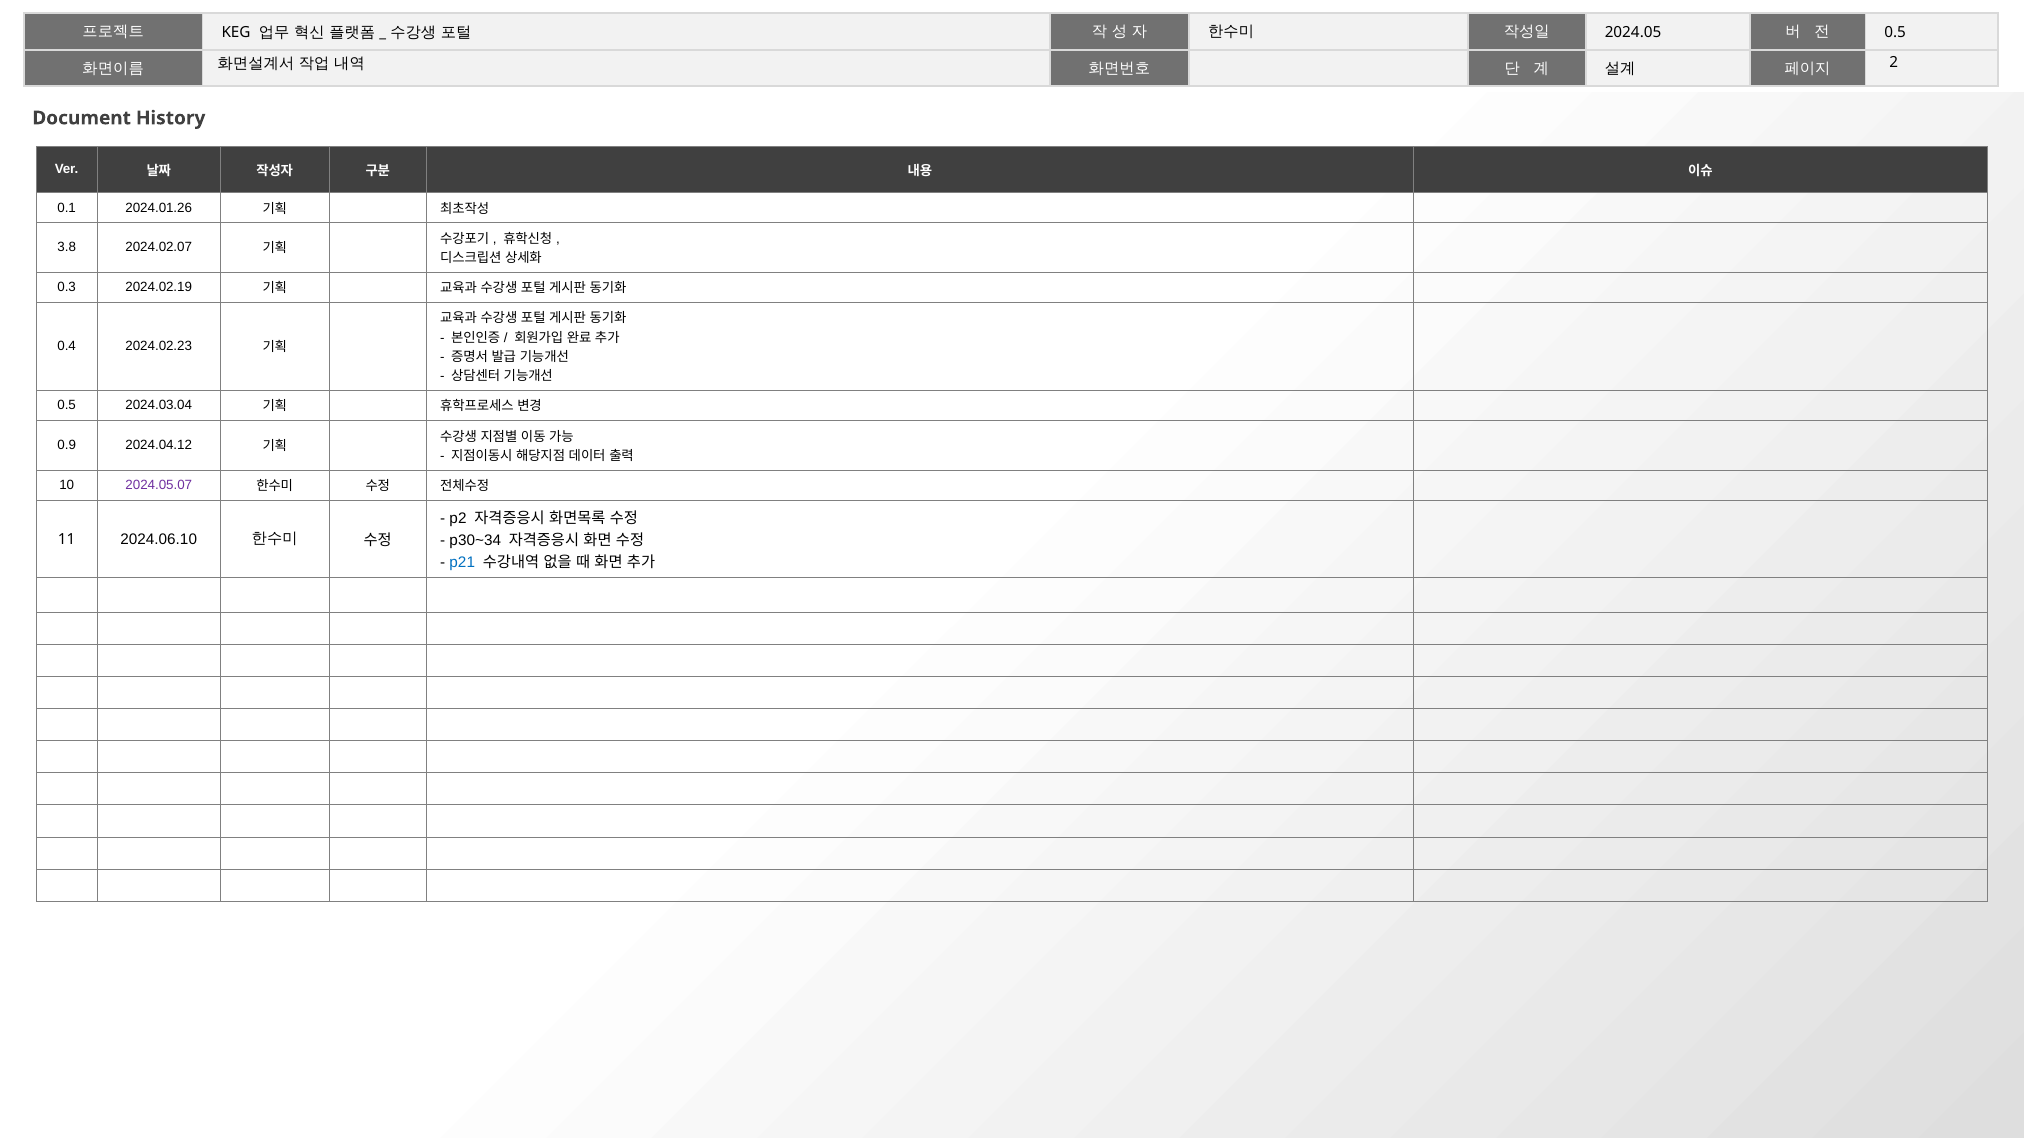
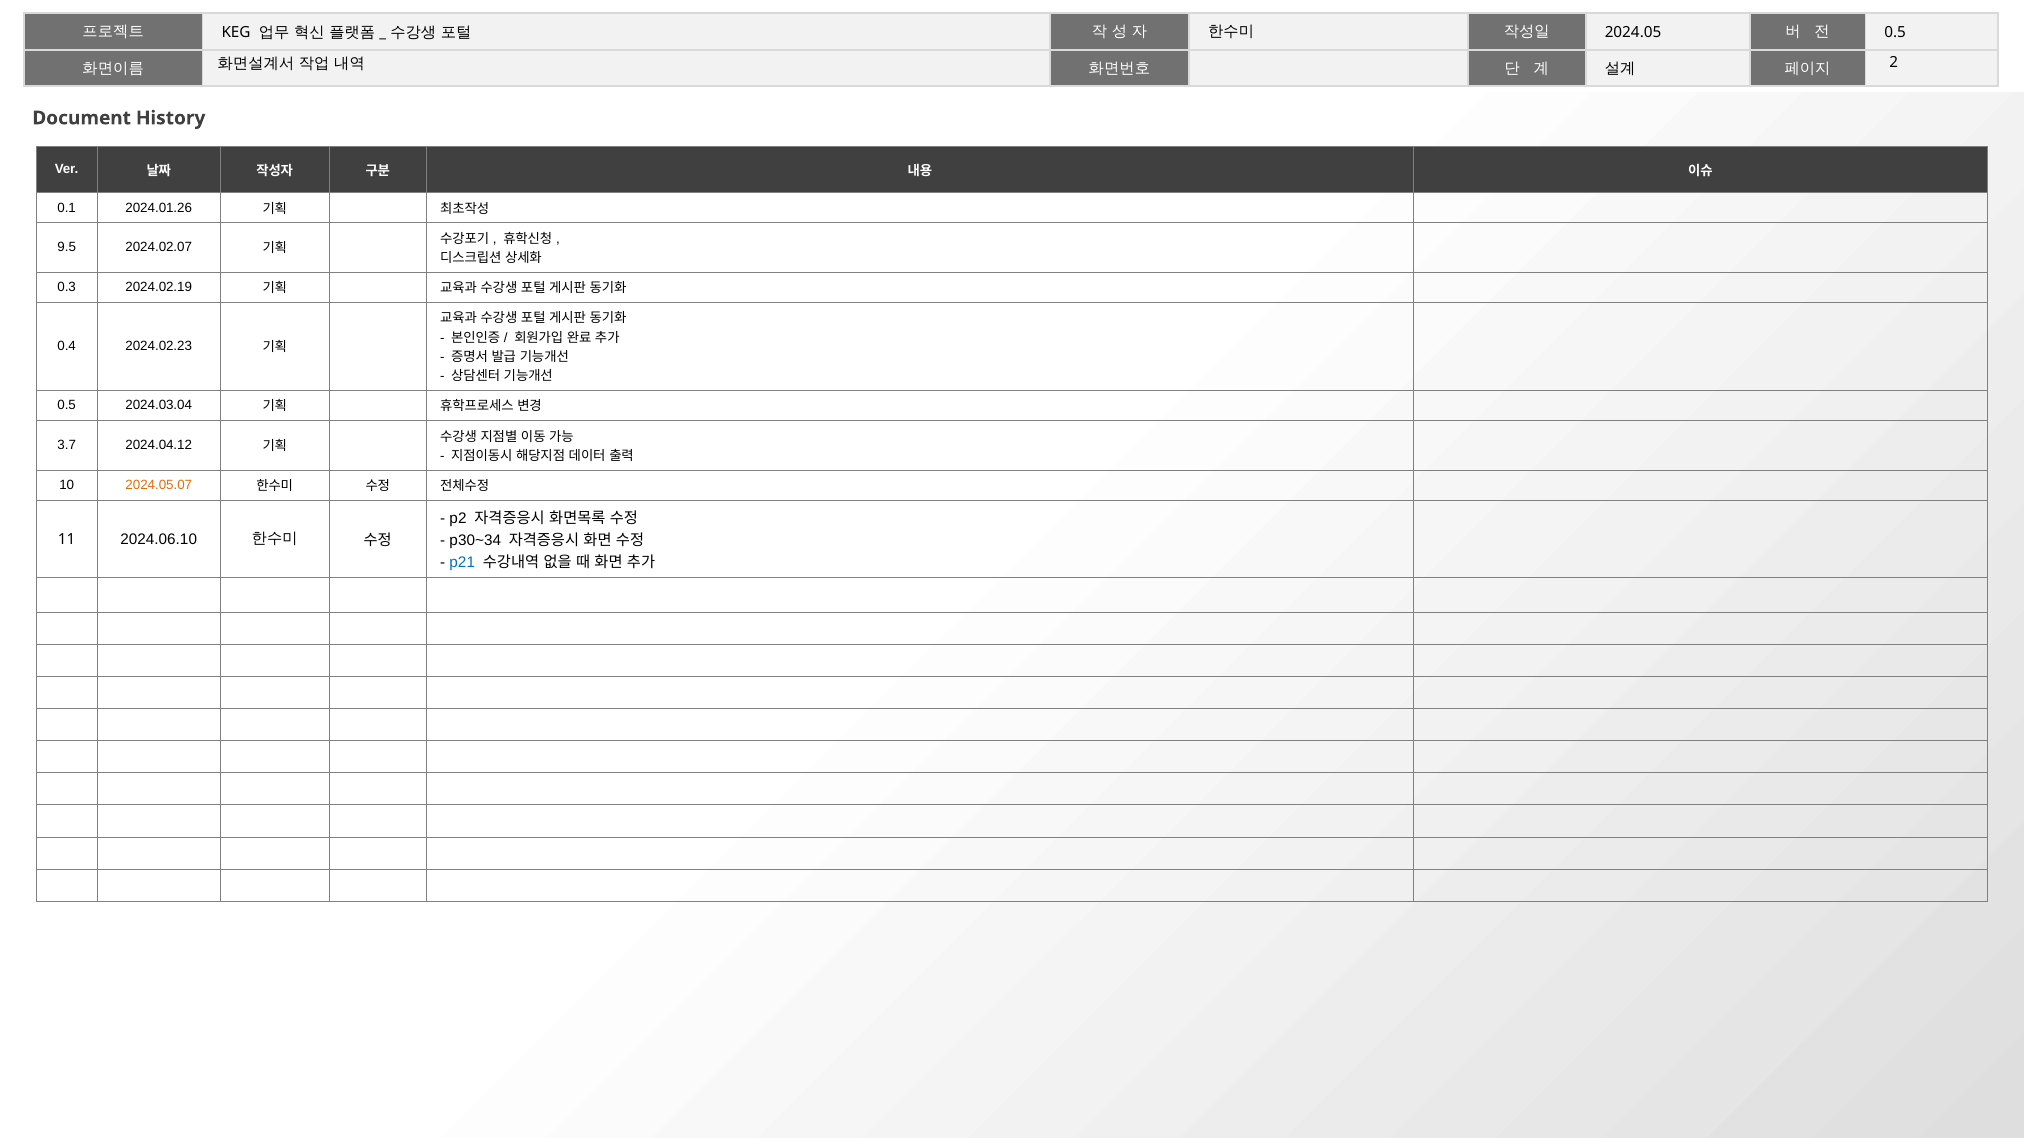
3.8: 3.8 -> 9.5 (67, 248)
0.9: 0.9 -> 3.7 (67, 445)
2024.05.07 colour: purple -> orange (159, 485)
